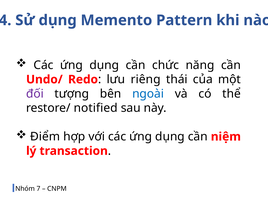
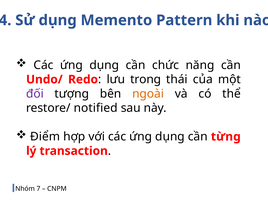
riêng: riêng -> trong (146, 79)
ngoài colour: blue -> orange (148, 94)
niệm: niệm -> từng (226, 137)
